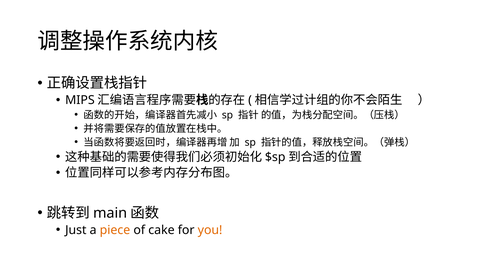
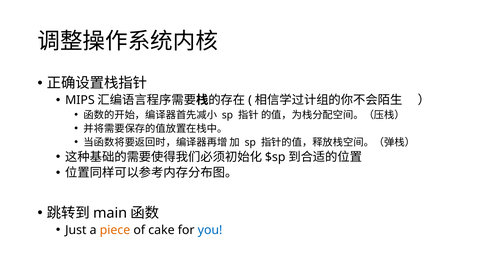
you colour: orange -> blue (210, 230)
